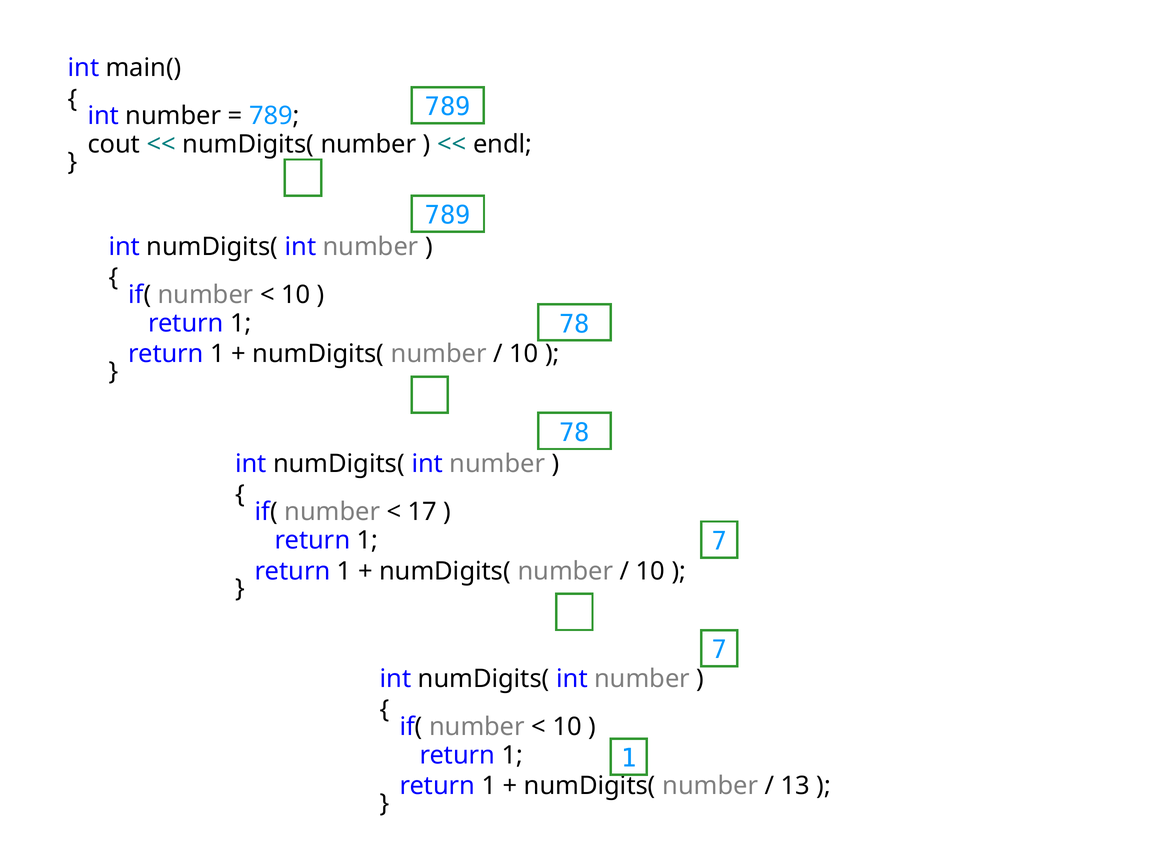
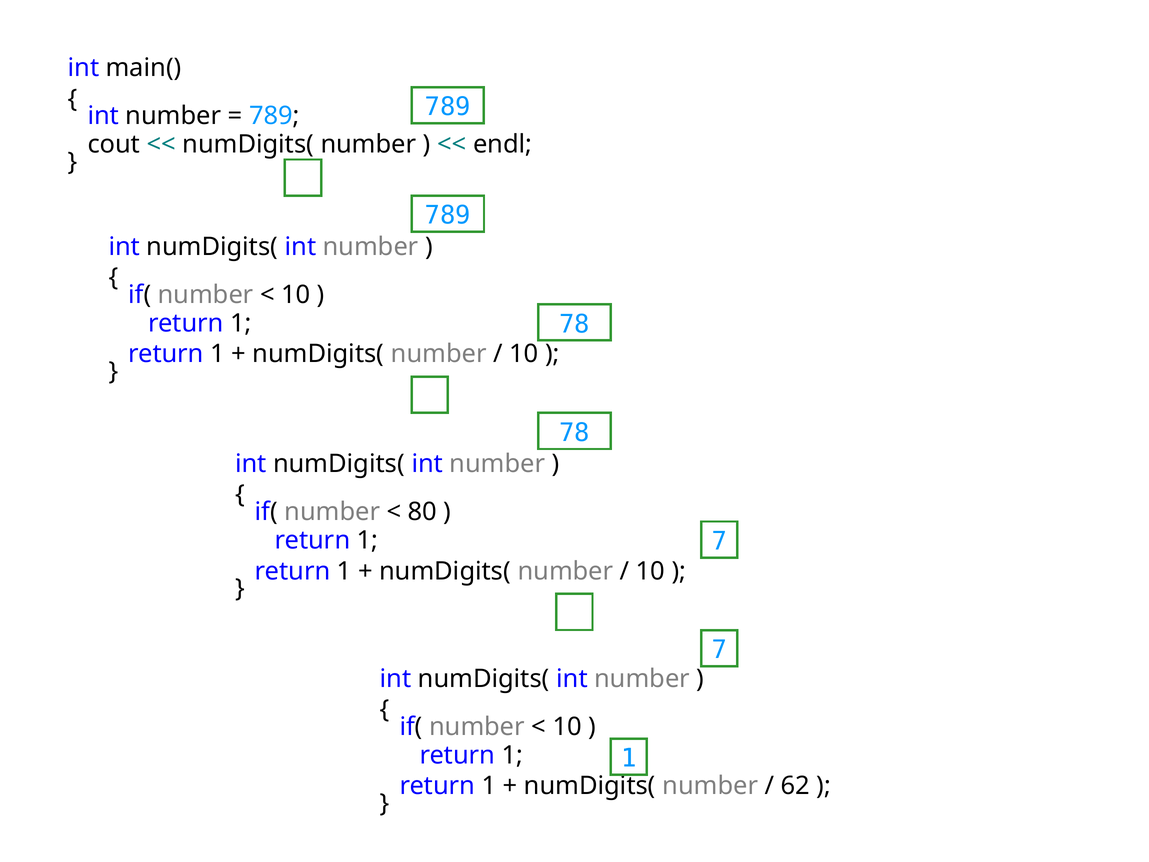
17: 17 -> 80 (422, 512)
13: 13 -> 62 (795, 786)
